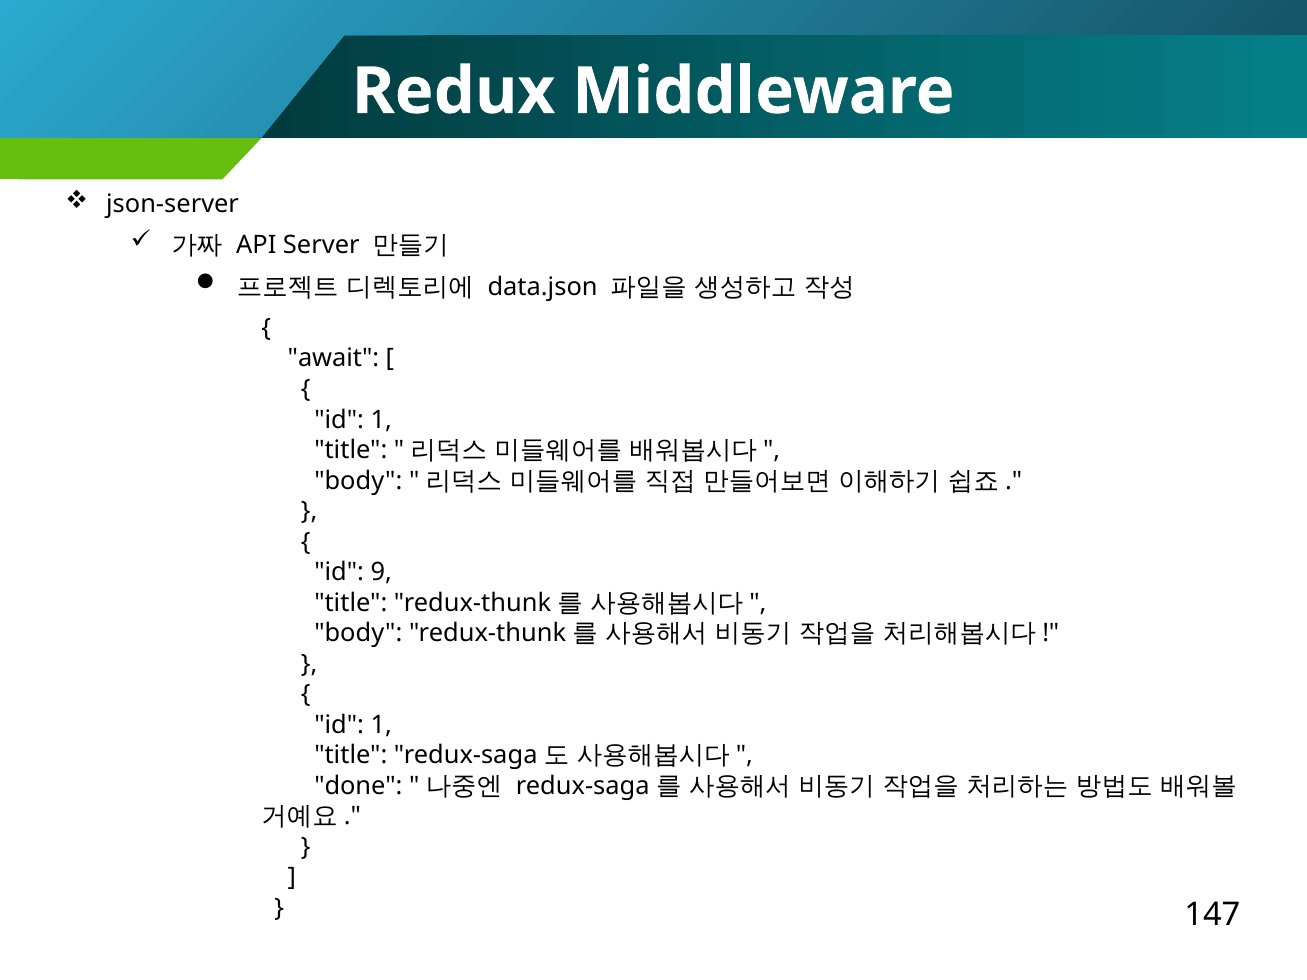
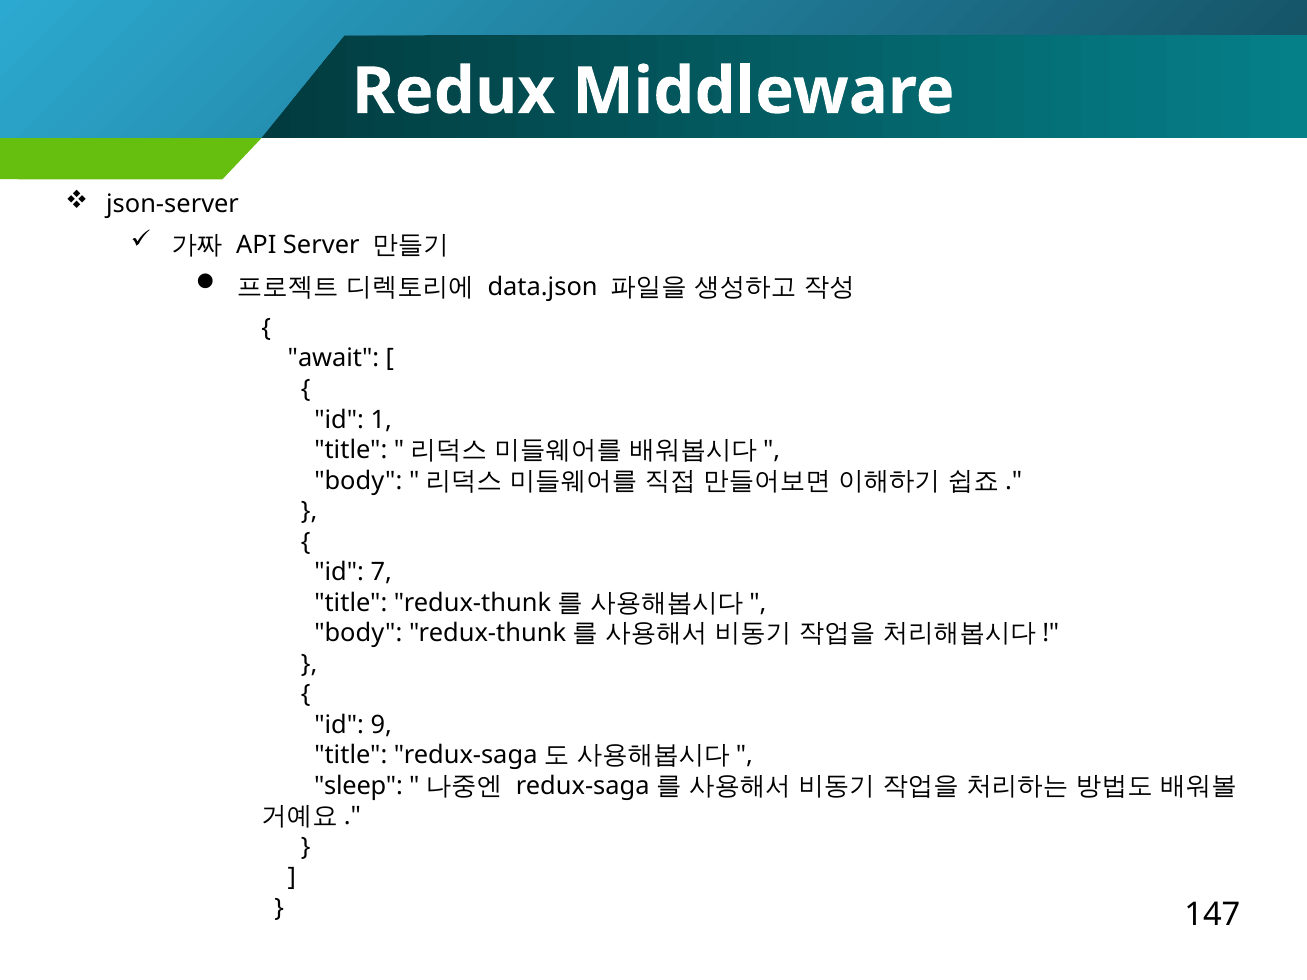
9: 9 -> 7 (381, 572)
1: 1 -> 9 (381, 725)
done: done -> sleep (359, 786)
